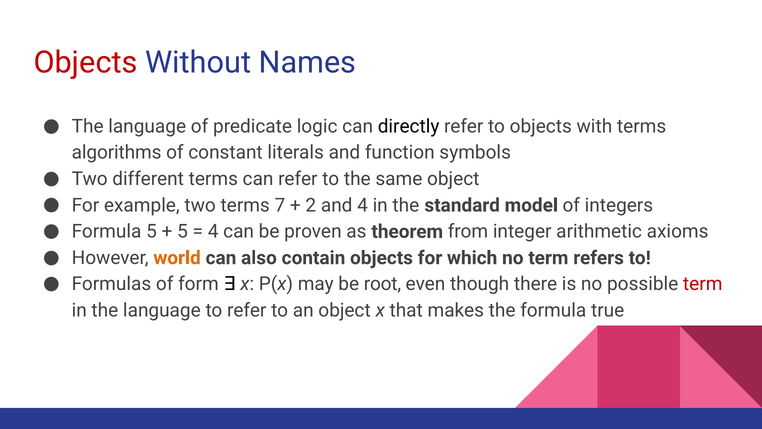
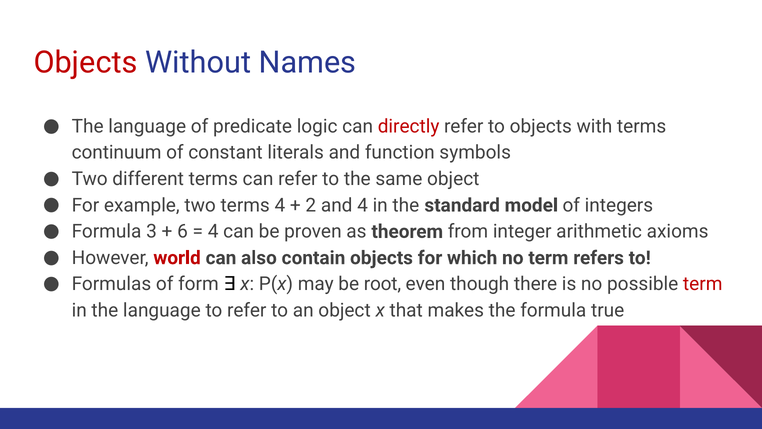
directly colour: black -> red (409, 126)
algorithms: algorithms -> continuum (117, 153)
terms 7: 7 -> 4 (280, 205)
Formula 5: 5 -> 3 (152, 231)
5: 5 -> 6 (183, 231)
world colour: orange -> red (177, 258)
